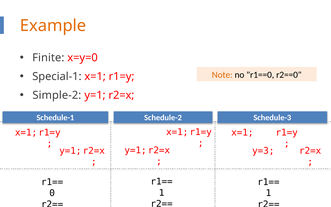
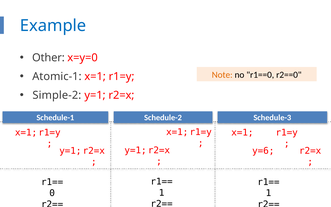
Example colour: orange -> blue (53, 26)
Finite: Finite -> Other (48, 58)
Special-1: Special-1 -> Atomic-1 (57, 77)
y=3: y=3 -> y=6 (263, 151)
